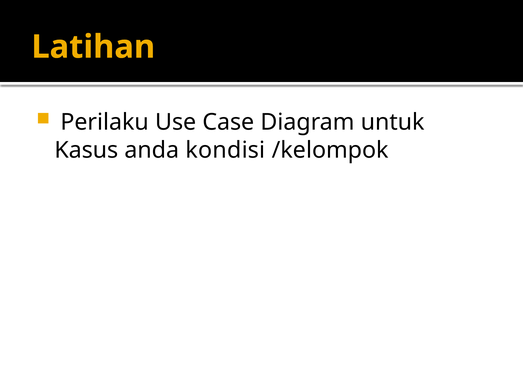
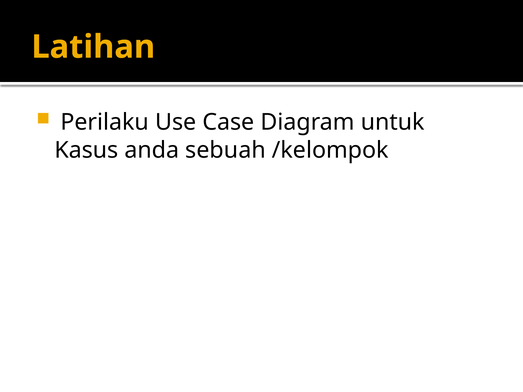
kondisi: kondisi -> sebuah (226, 150)
